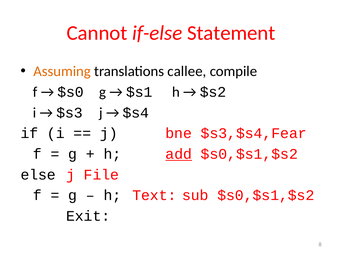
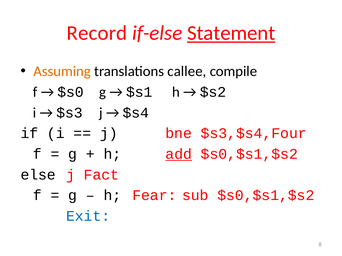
Cannot: Cannot -> Record (97, 33)
Statement underline: none -> present (231, 33)
$s3,$s4,Fear: $s3,$s4,Fear -> $s3,$s4,Four (254, 134)
File: File -> Fact (101, 175)
Text: Text -> Fear (154, 196)
Exit colour: black -> blue (88, 216)
